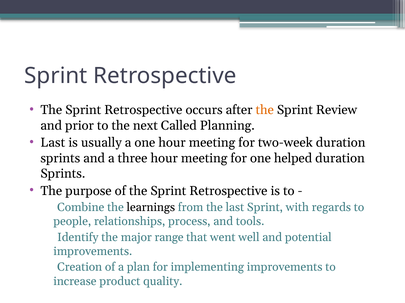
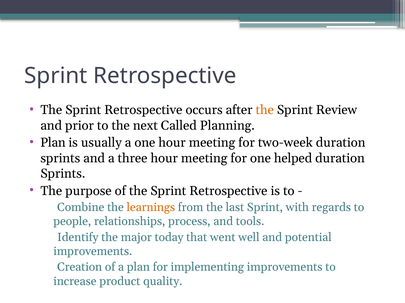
Last: Last -> Plan (53, 143)
learnings colour: black -> orange (151, 208)
range: range -> today (169, 238)
